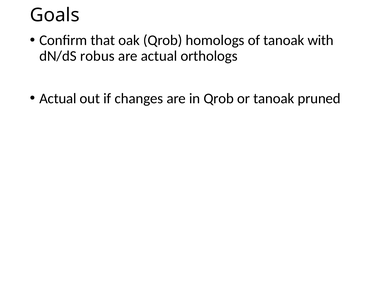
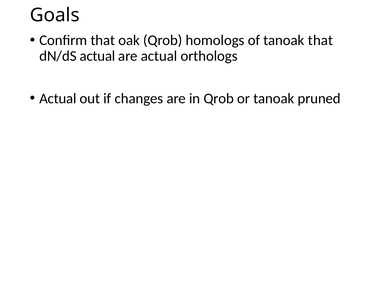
tanoak with: with -> that (321, 40)
dN/dS robus: robus -> actual (98, 56)
